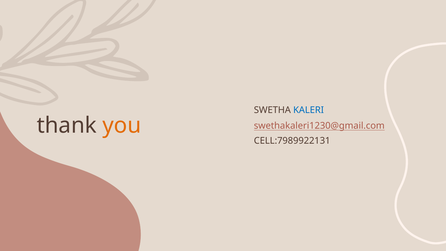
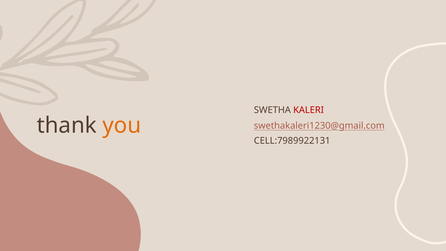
KALERI colour: blue -> red (309, 110)
